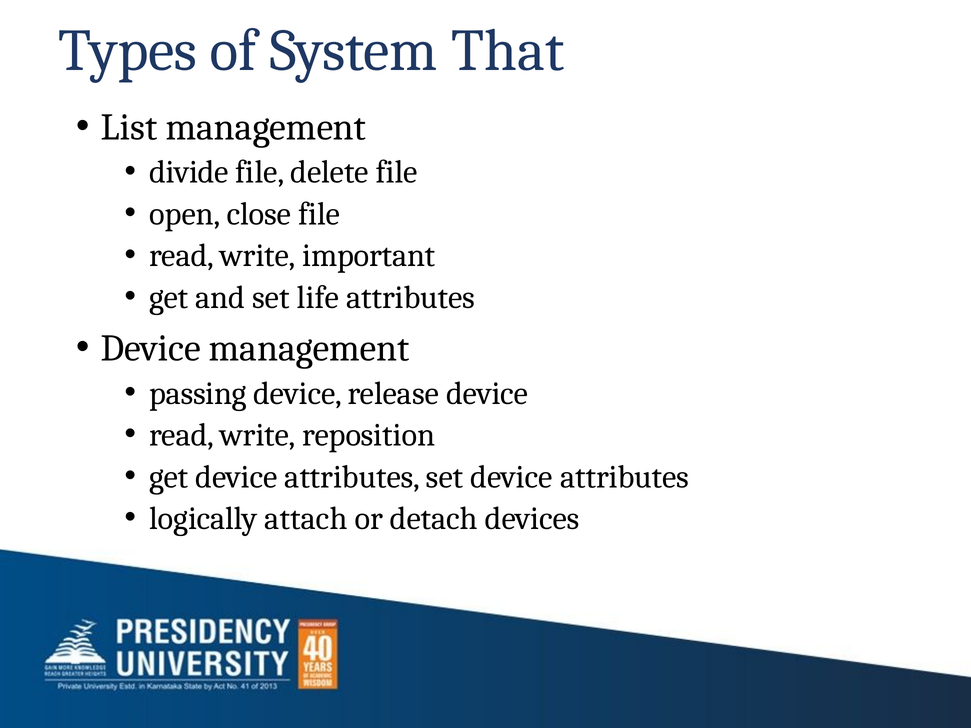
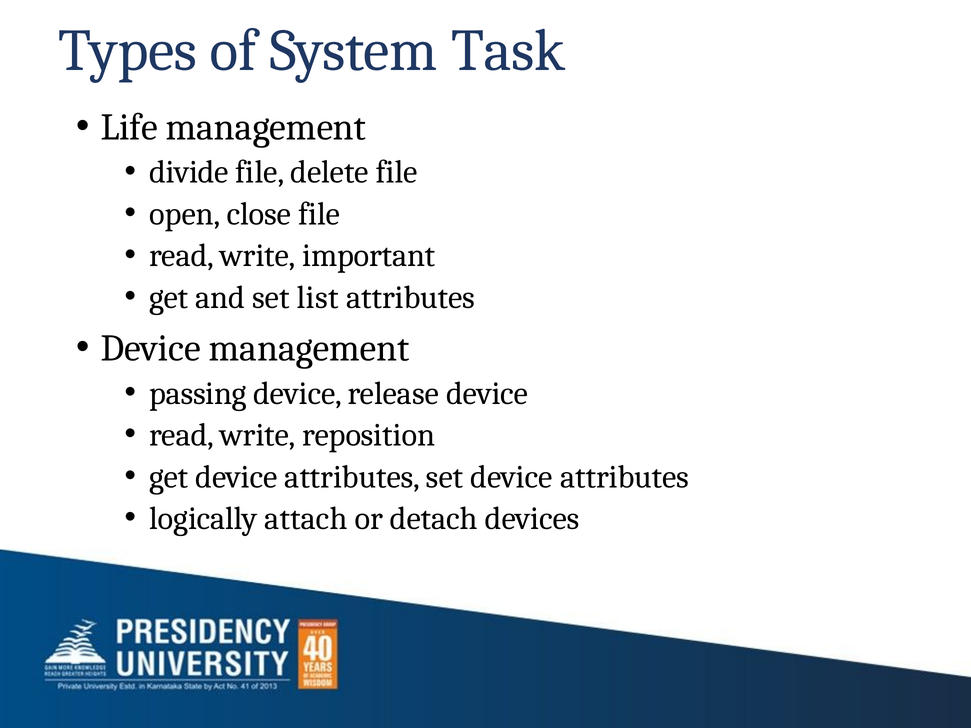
That: That -> Task (508, 51)
List: List -> Life (129, 127)
life: life -> list (318, 298)
